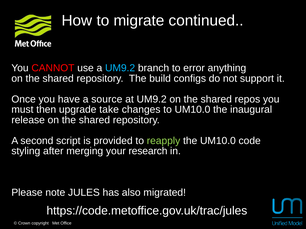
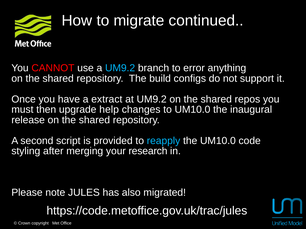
source: source -> extract (107, 99)
take: take -> help (109, 110)
reapply colour: light green -> light blue (164, 141)
